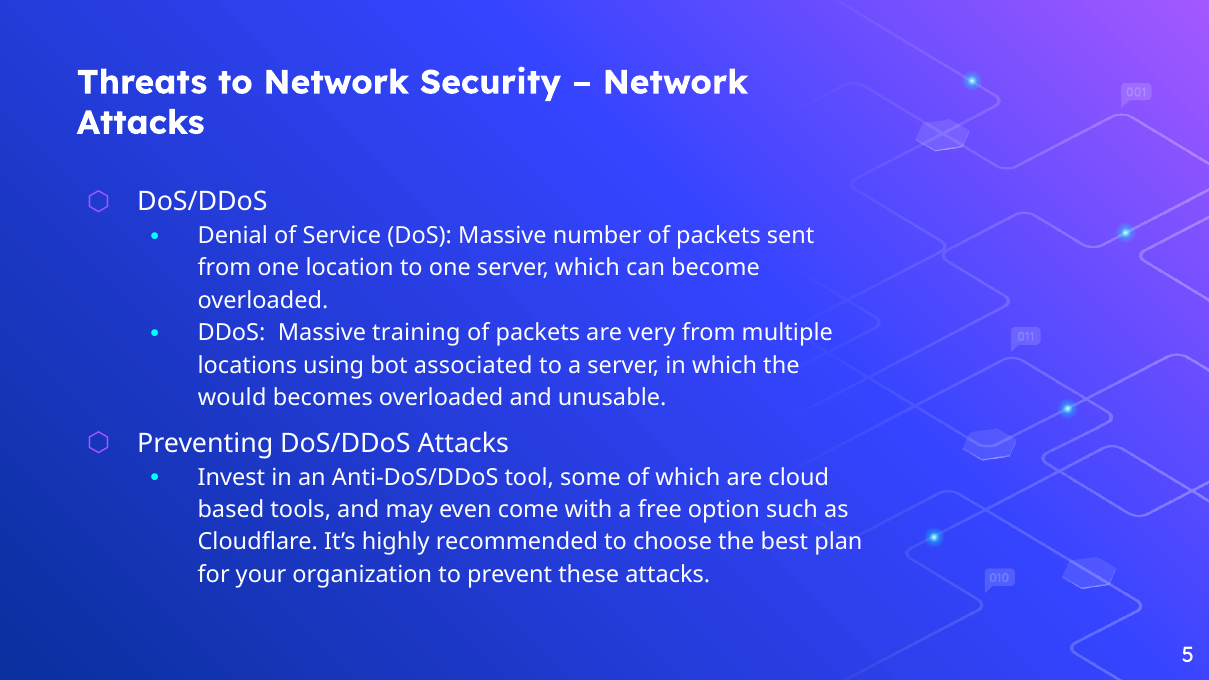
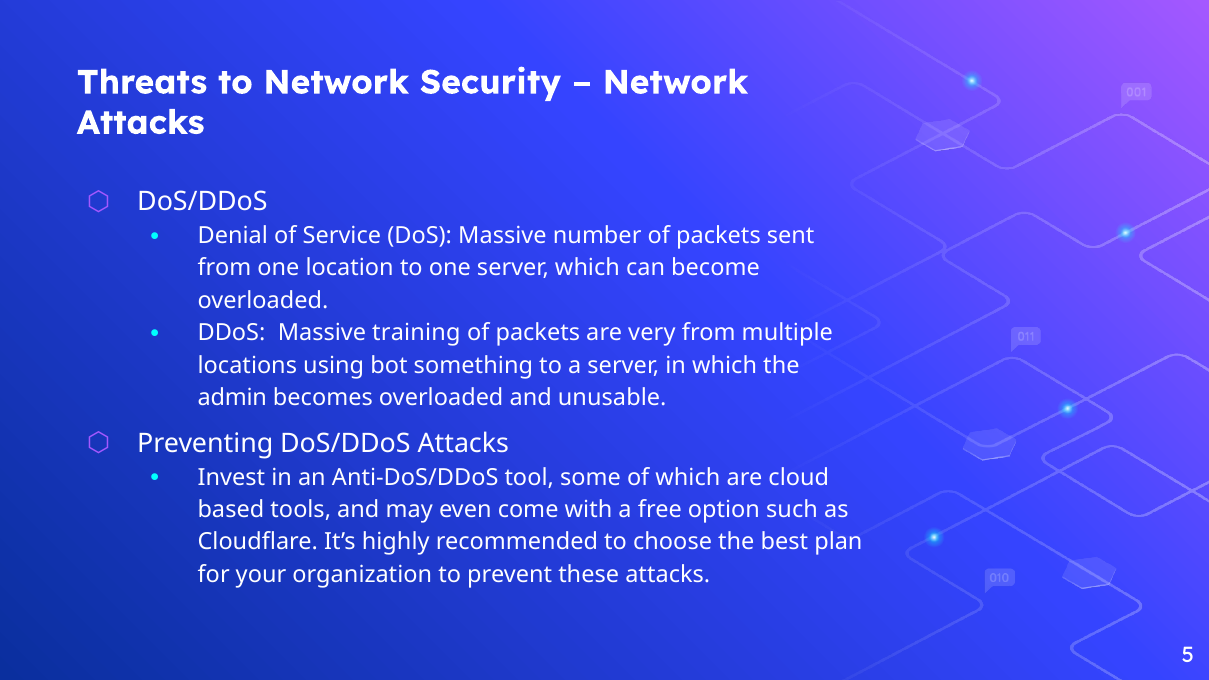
associated: associated -> something (473, 365)
would: would -> admin (232, 398)
